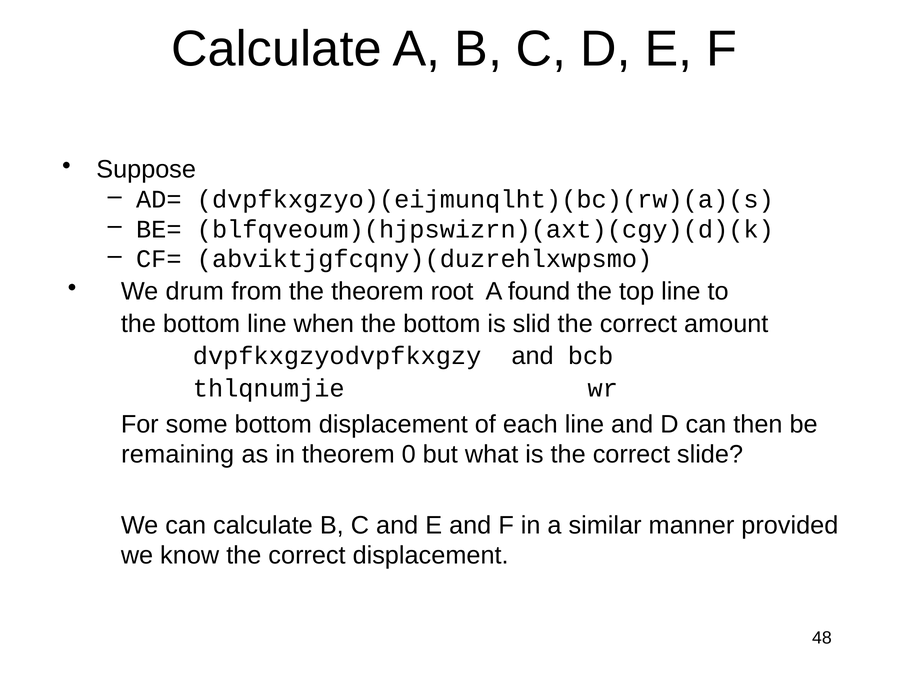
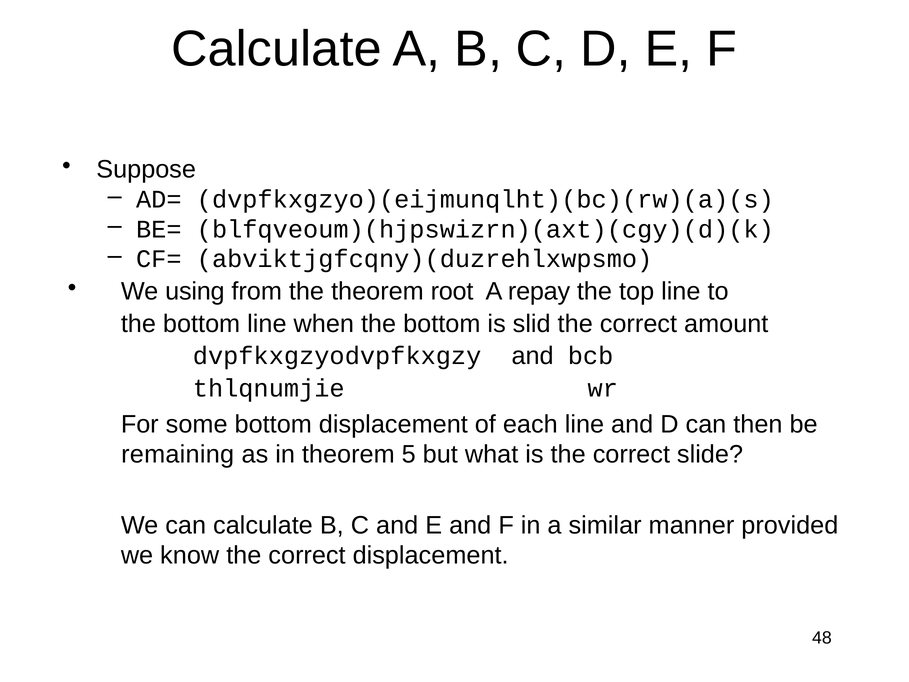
drum: drum -> using (195, 291)
found: found -> repay (539, 291)
0: 0 -> 5 (409, 454)
